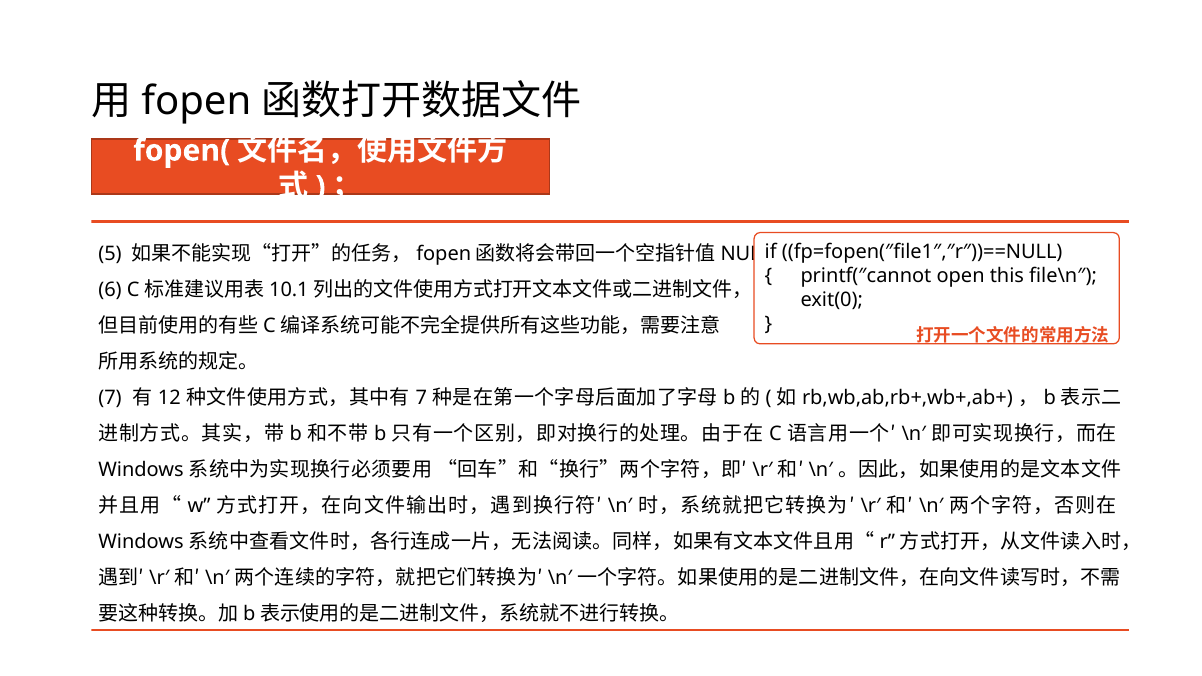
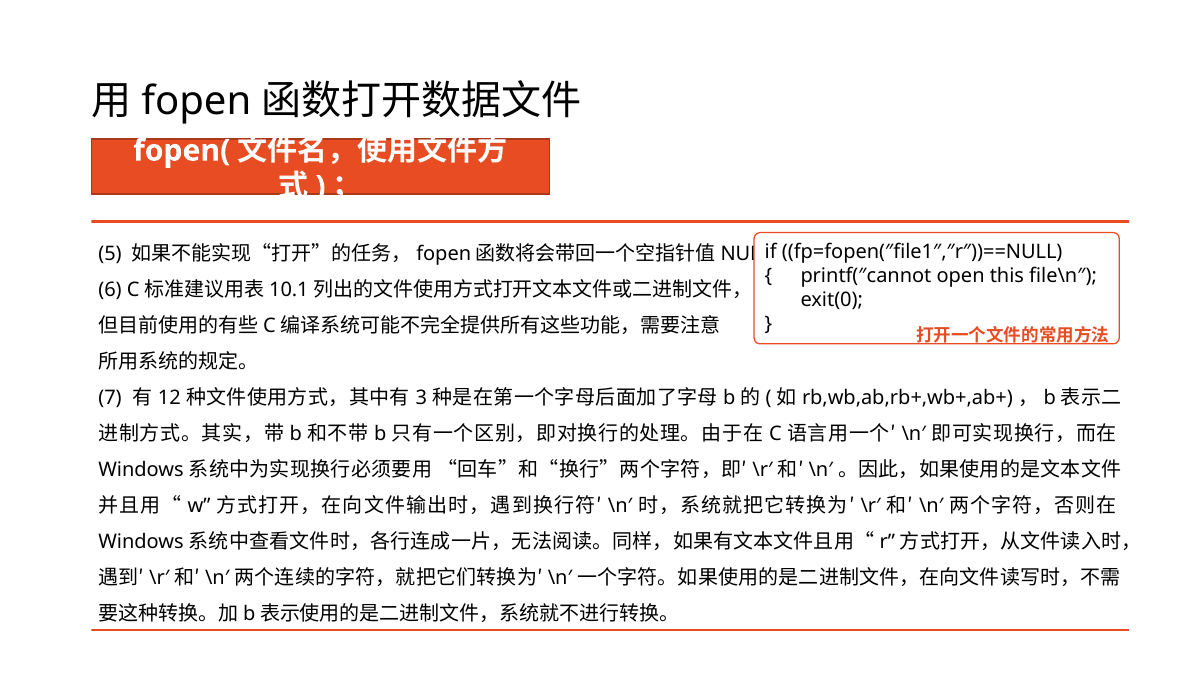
7: 7 -> 3 (421, 398)
